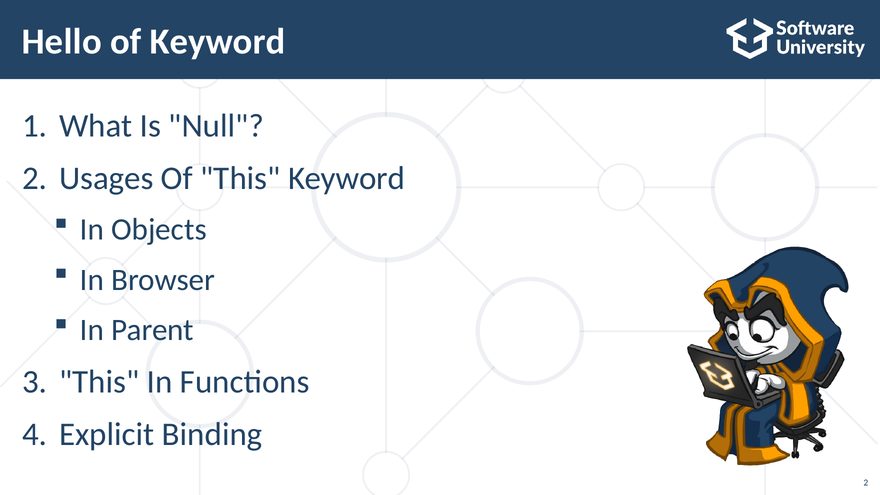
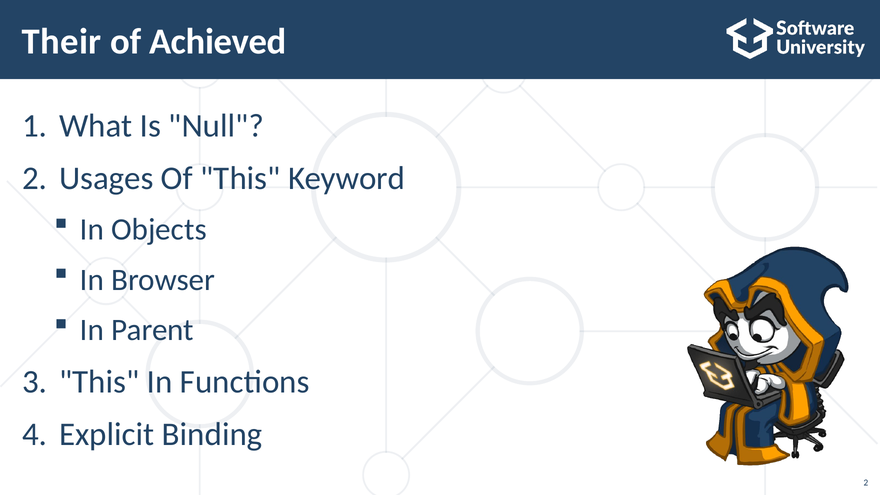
Hello: Hello -> Their (62, 42)
of Keyword: Keyword -> Achieved (218, 42)
